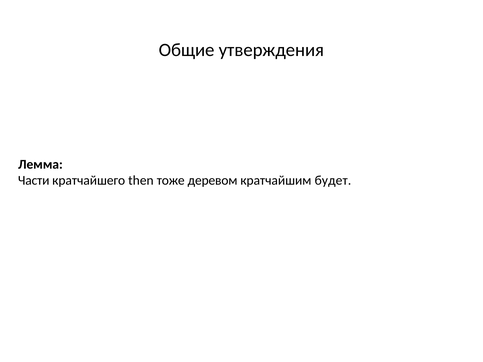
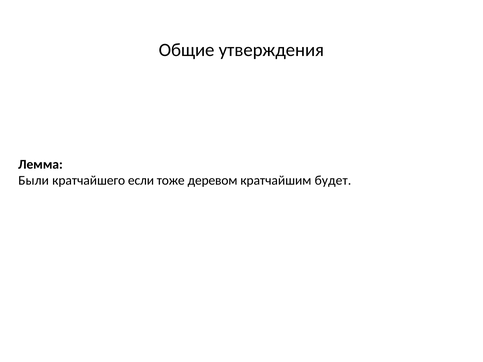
Части: Части -> Были (34, 181)
then: then -> если (141, 181)
